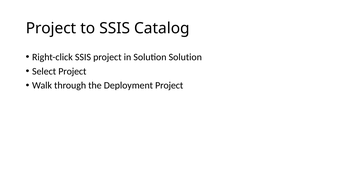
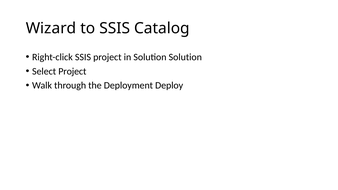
Project: Project -> Wizard (51, 28)
Deployment Project: Project -> Deploy (169, 85)
